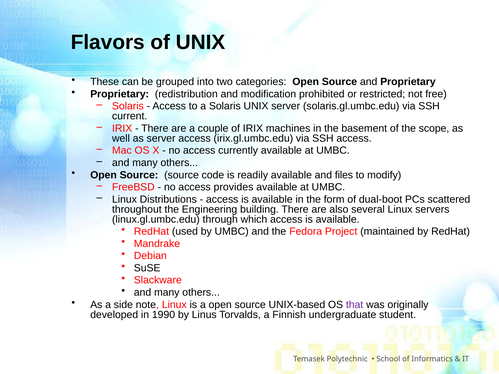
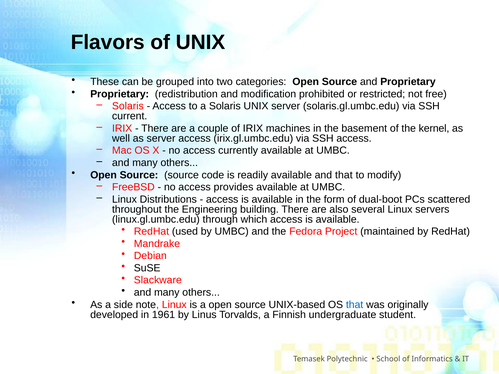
scope: scope -> kernel (434, 128)
and files: files -> that (344, 175)
that colour: purple -> blue (355, 305)
1990: 1990 -> 1961 (164, 315)
